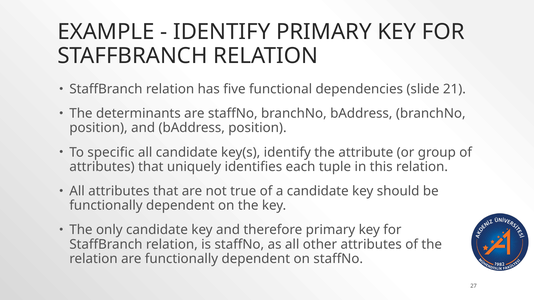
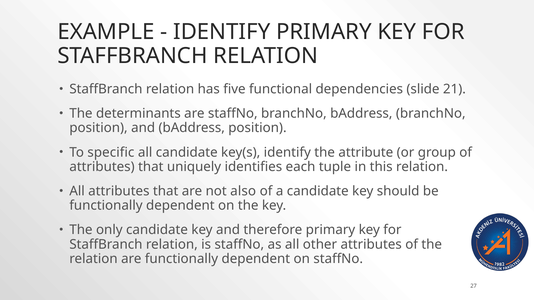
true: true -> also (243, 191)
